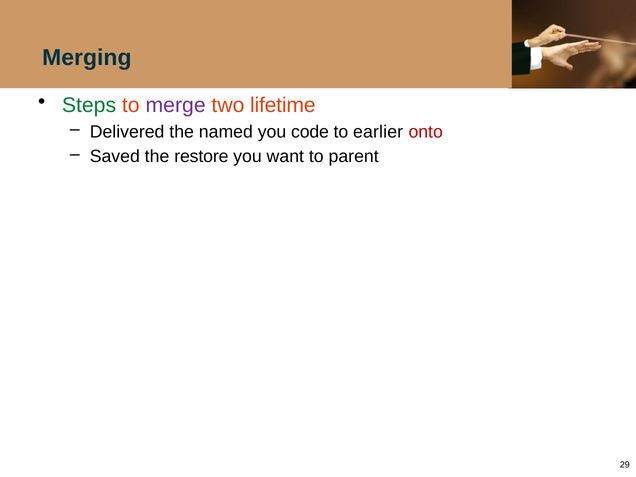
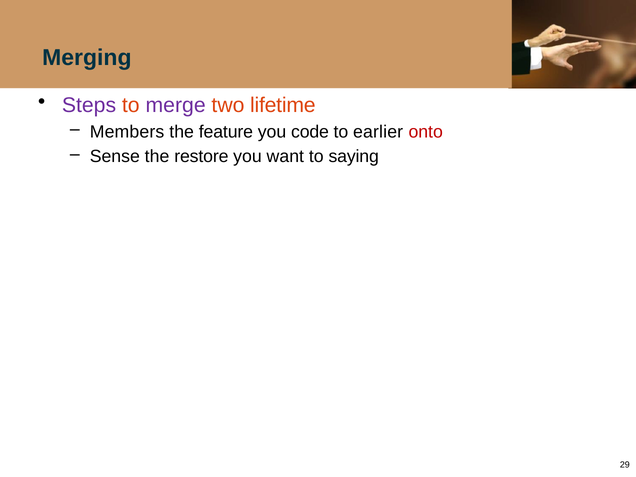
Steps colour: green -> purple (89, 105)
Delivered: Delivered -> Members (127, 132)
named: named -> feature (226, 132)
Saved: Saved -> Sense (115, 157)
parent: parent -> saying (354, 157)
